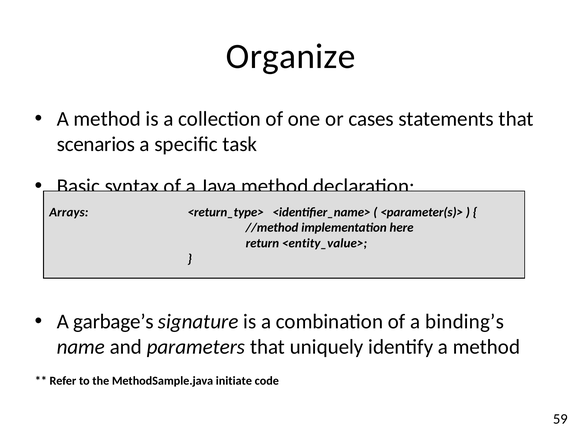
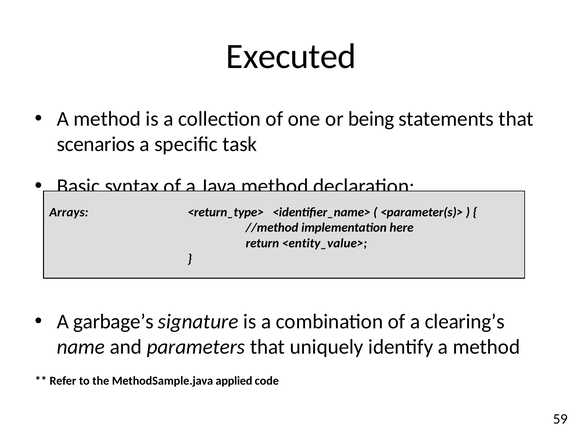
Organize: Organize -> Executed (291, 56)
cases: cases -> being (371, 119)
binding’s: binding’s -> clearing’s (465, 321)
initiate: initiate -> applied (234, 380)
